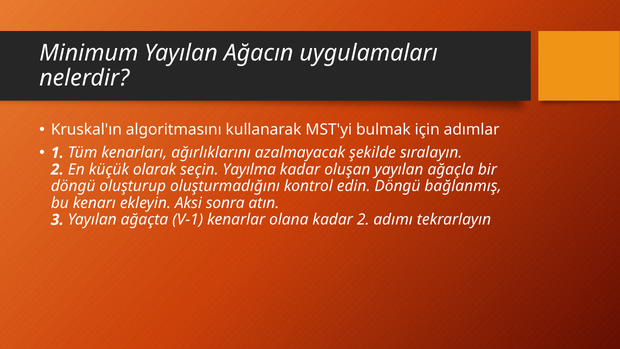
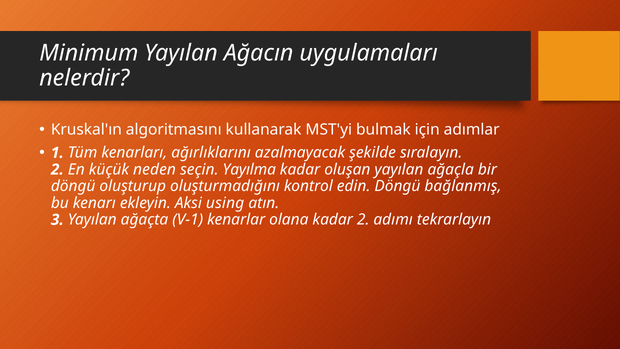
olarak: olarak -> neden (155, 169)
sonra: sonra -> using (225, 203)
